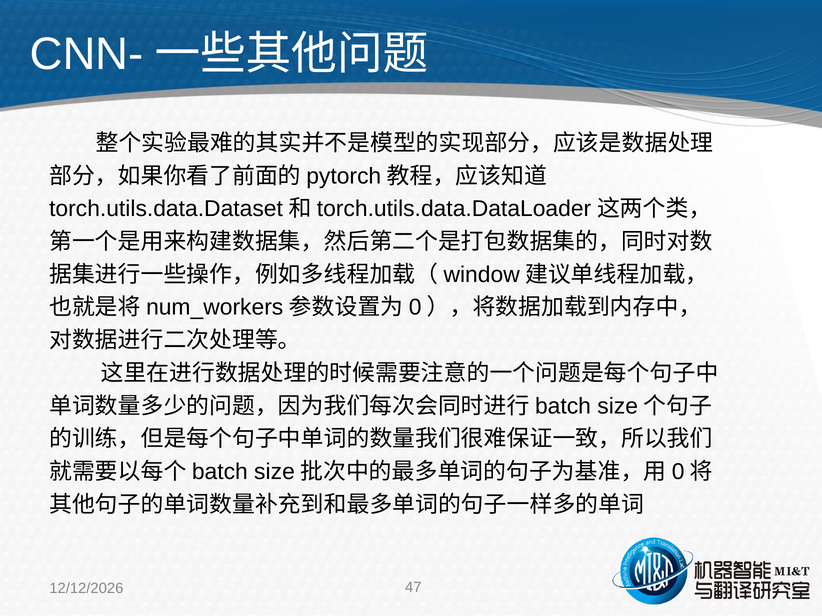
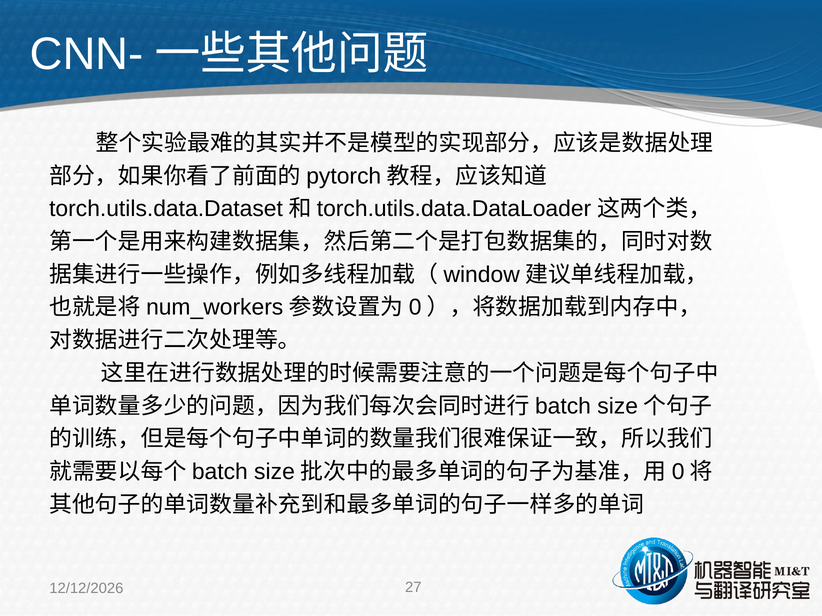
47: 47 -> 27 (413, 588)
